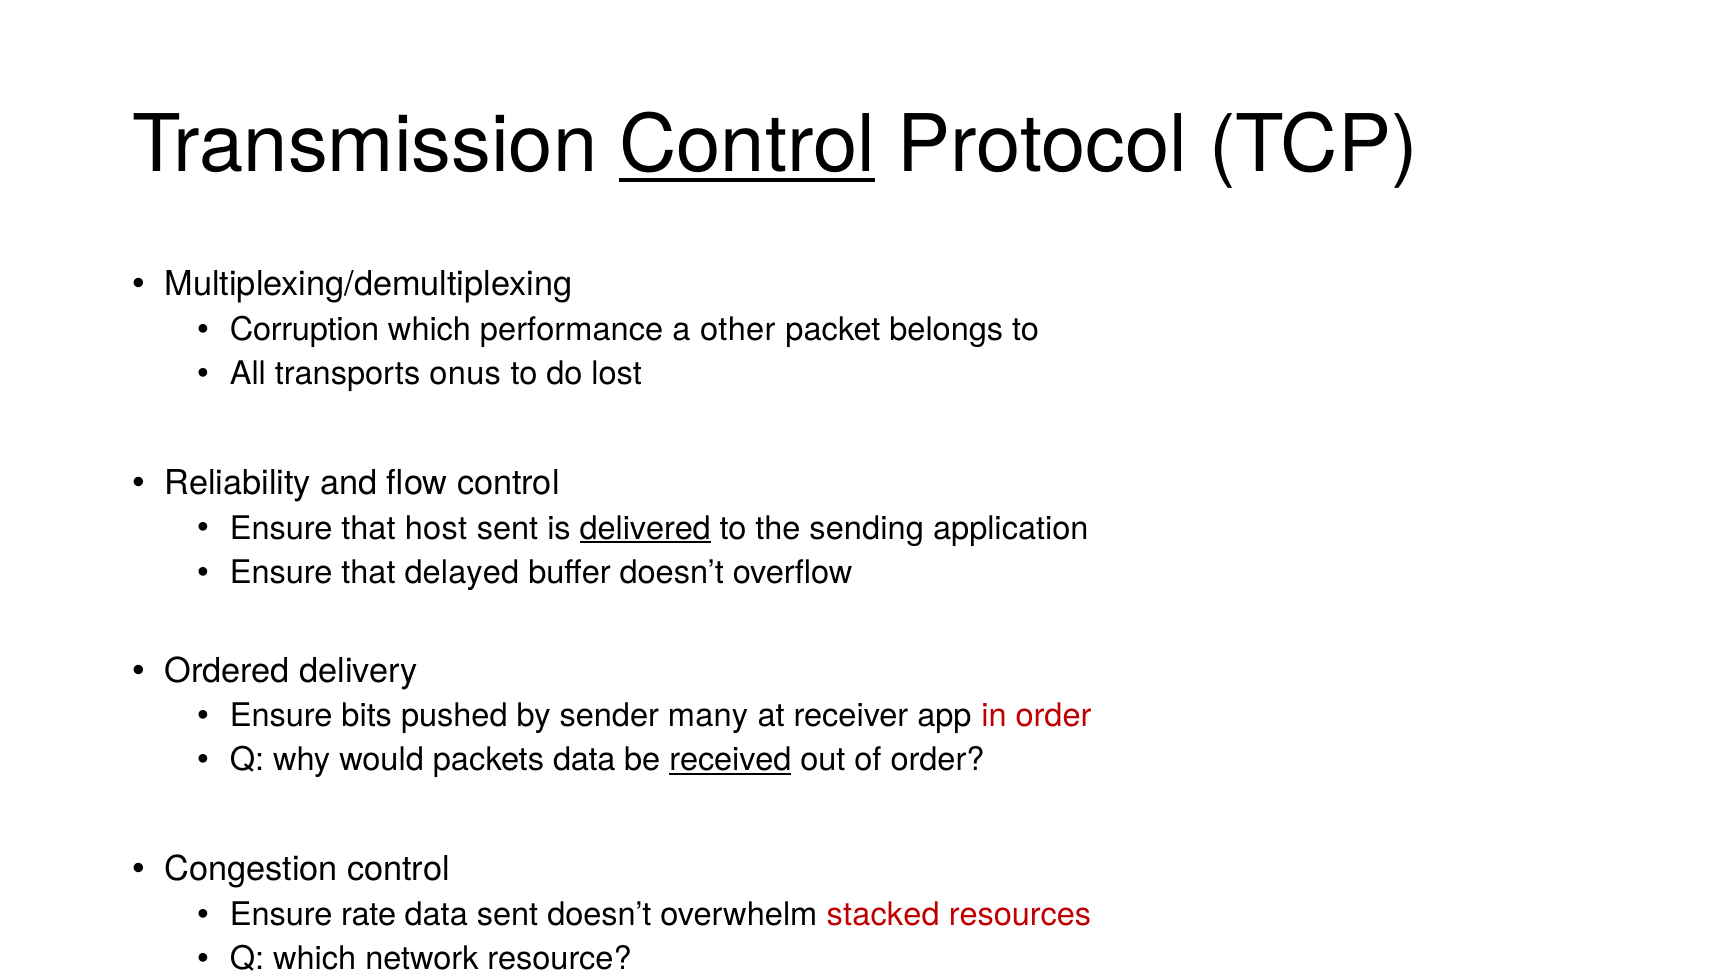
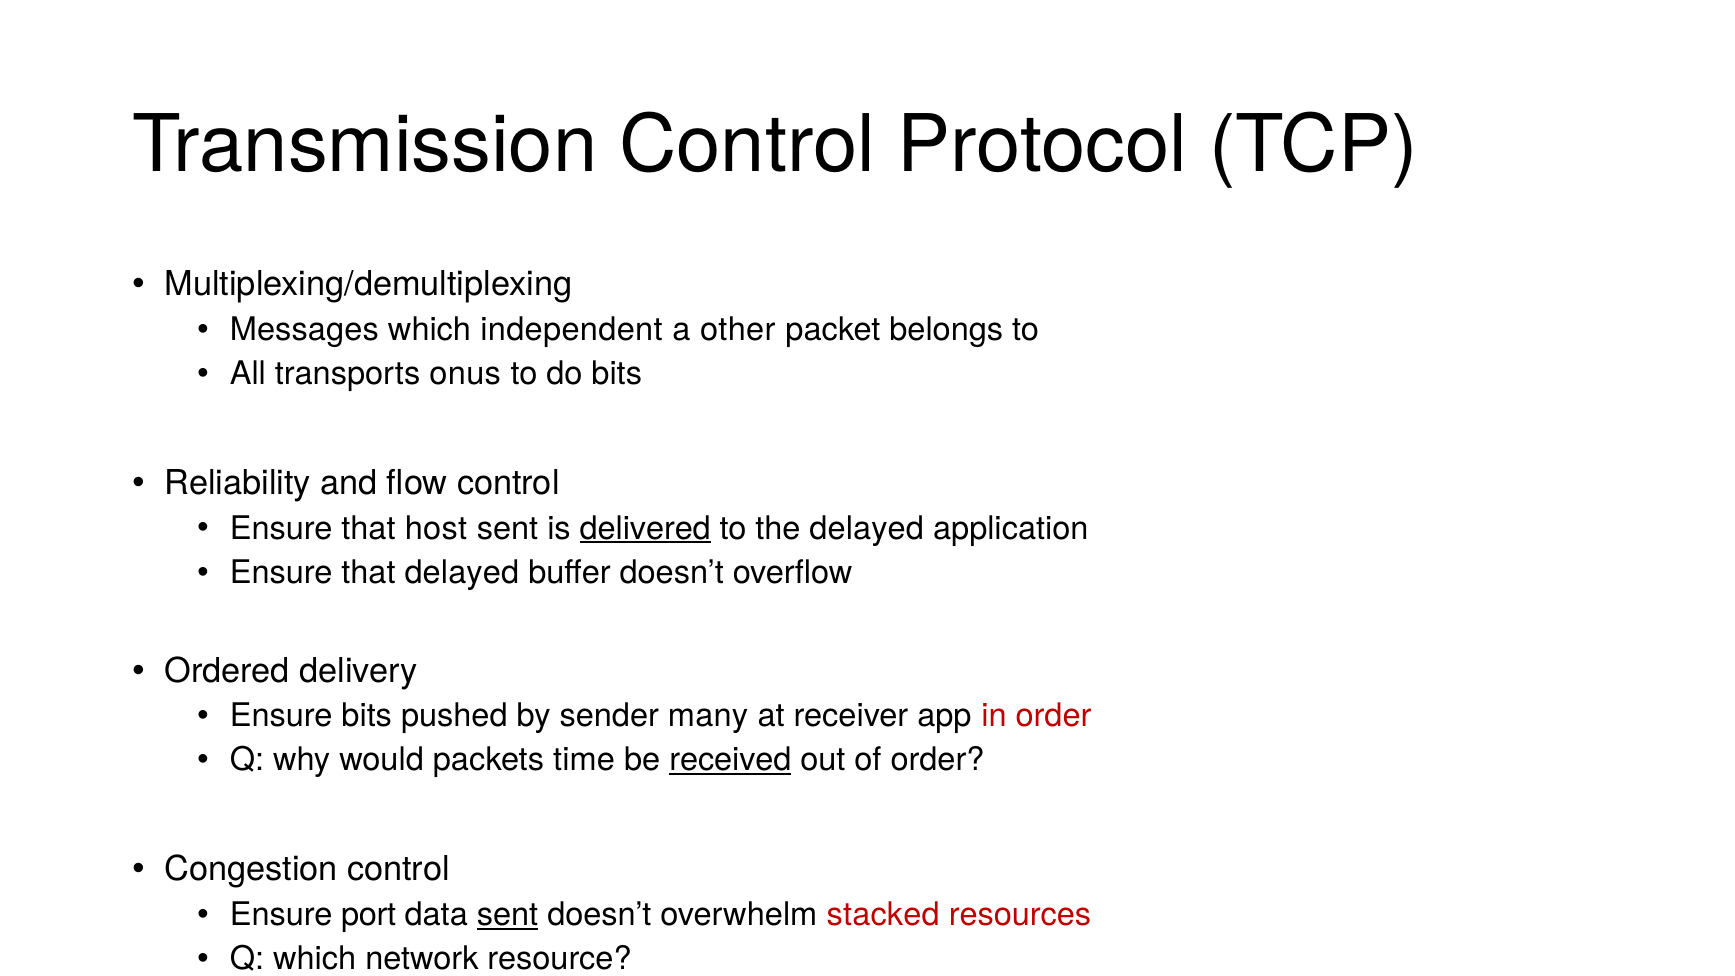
Control underline: present -> none (747, 146)
Corruption: Corruption -> Messages (304, 330)
performance: performance -> independent (571, 330)
do lost: lost -> bits (617, 374)
the sending: sending -> delayed (867, 528)
packets data: data -> time (584, 760)
rate: rate -> port (369, 915)
sent underline: none -> present (508, 915)
